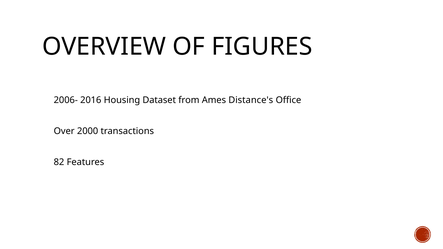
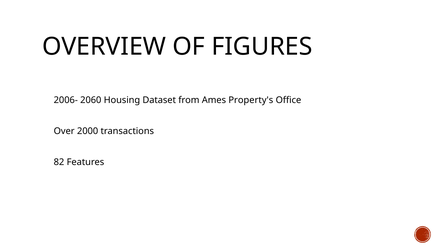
2016: 2016 -> 2060 (91, 100)
Distance's: Distance's -> Property's (251, 100)
